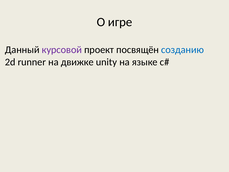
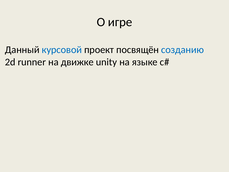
курсовой colour: purple -> blue (62, 50)
